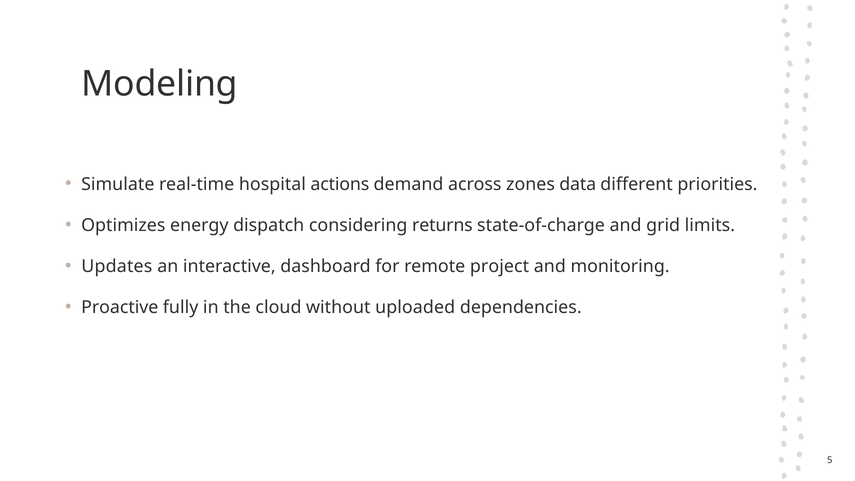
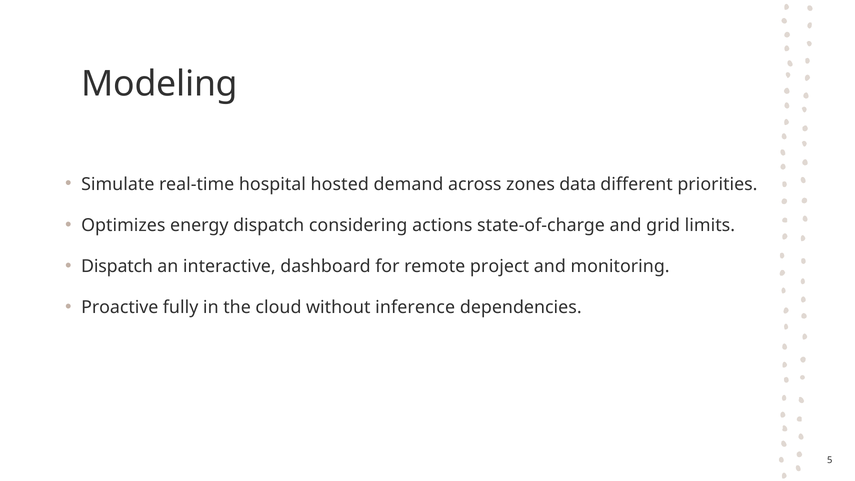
actions: actions -> hosted (340, 184)
returns: returns -> actions (442, 225)
Updates: Updates -> Dispatch (117, 266)
uploaded: uploaded -> inference (415, 307)
